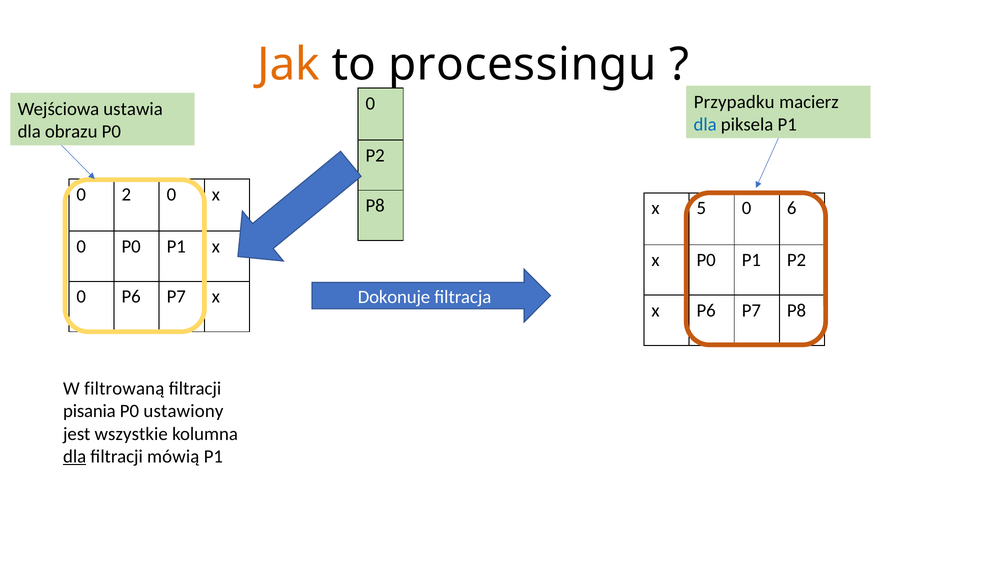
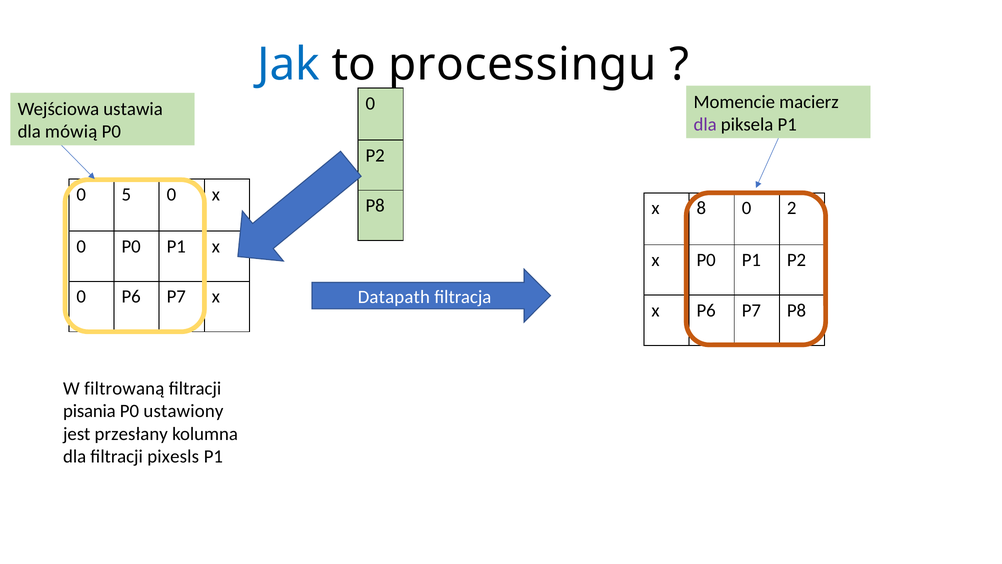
Jak colour: orange -> blue (288, 65)
Przypadku: Przypadku -> Momencie (734, 102)
dla colour: blue -> purple (705, 124)
obrazu: obrazu -> mówią (71, 132)
2: 2 -> 5 (126, 194)
5: 5 -> 8 (701, 208)
6: 6 -> 2 (792, 208)
Dokonuje: Dokonuje -> Datapath (394, 297)
wszystkie: wszystkie -> przesłany (131, 434)
dla underline: present -> none (75, 456)
mówią: mówią -> pixesls (173, 456)
